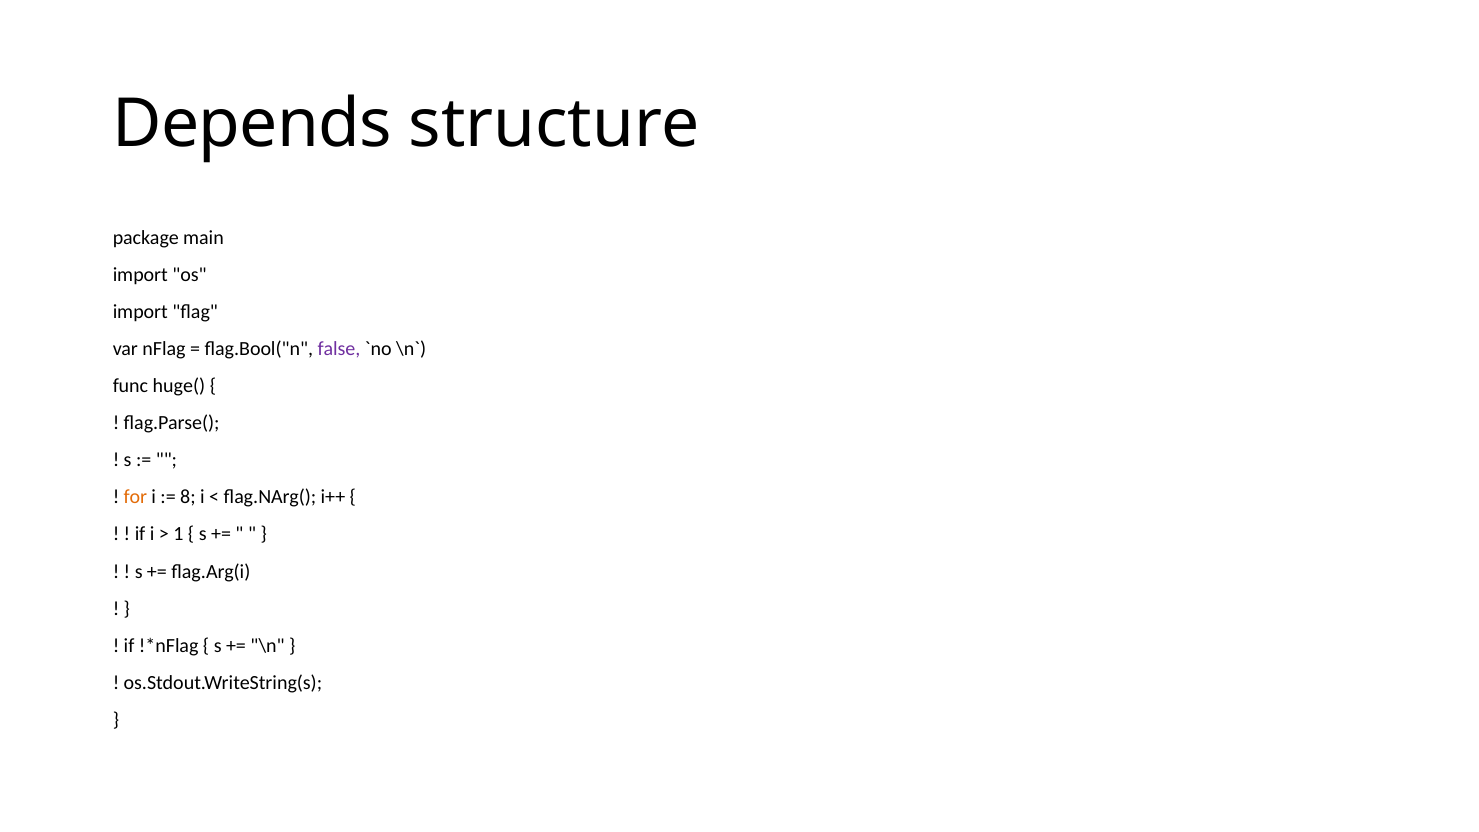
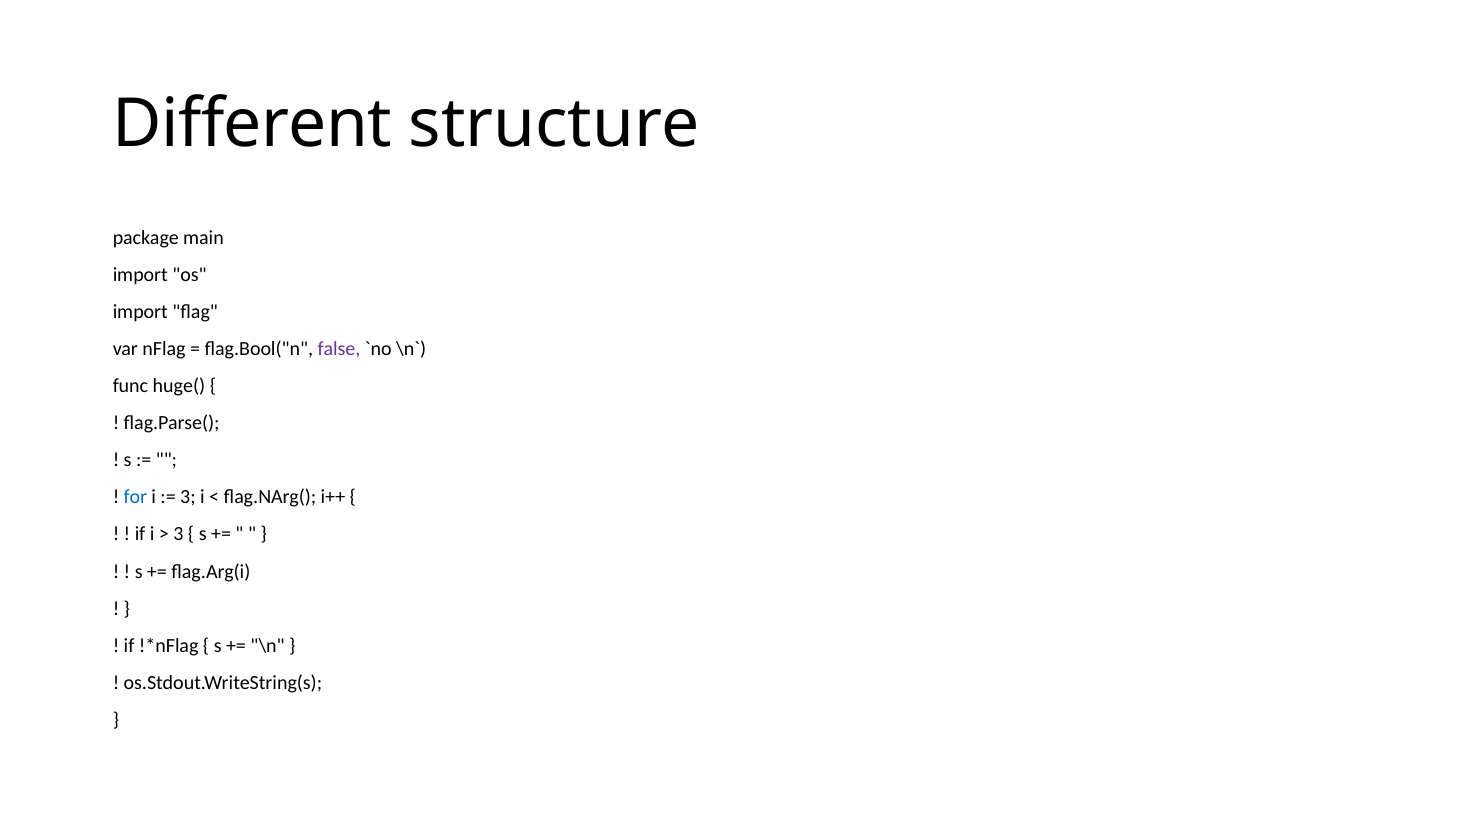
Depends: Depends -> Different (252, 124)
for colour: orange -> blue (135, 497)
8: 8 -> 3 (188, 497)
1: 1 -> 3 (178, 534)
